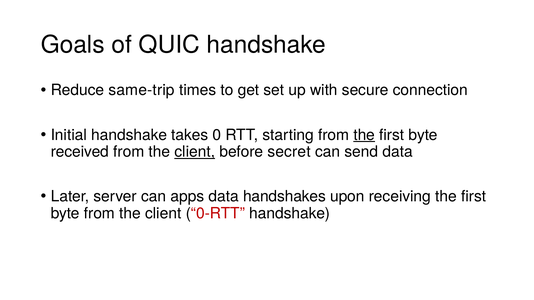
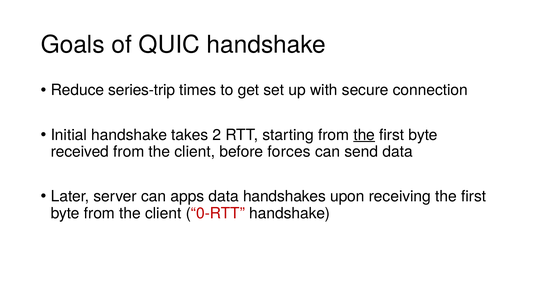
same-trip: same-trip -> series-trip (142, 90)
0: 0 -> 2 (217, 135)
client underline: present -> none (195, 152)
secret: secret -> forces (289, 152)
